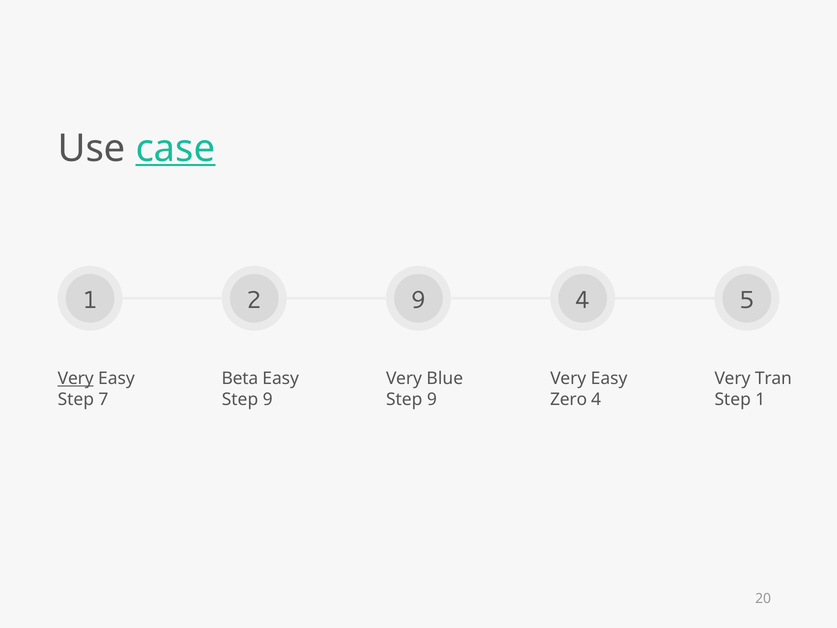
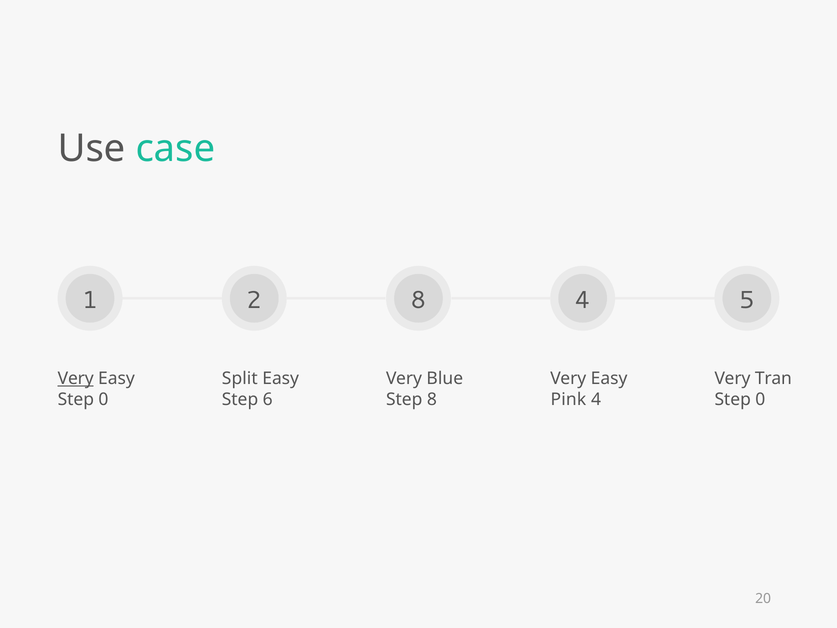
case underline: present -> none (175, 148)
1 9: 9 -> 8 (418, 300)
Beta: Beta -> Split (240, 378)
7: 7 -> 0 (103, 399)
9: 9 -> 6 (268, 399)
9: 9 -> 8 (432, 399)
Zero: Zero -> Pink (568, 399)
1: 1 -> 0 (760, 399)
